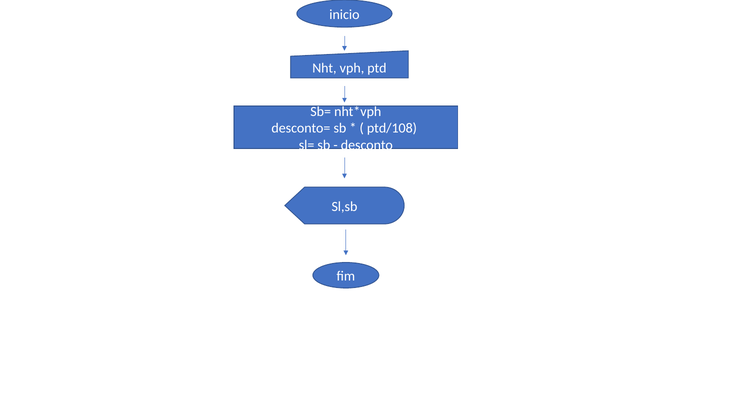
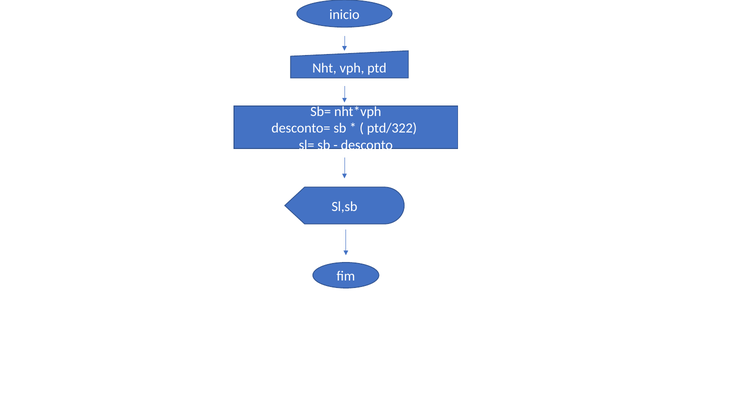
ptd/108: ptd/108 -> ptd/322 (392, 128)
